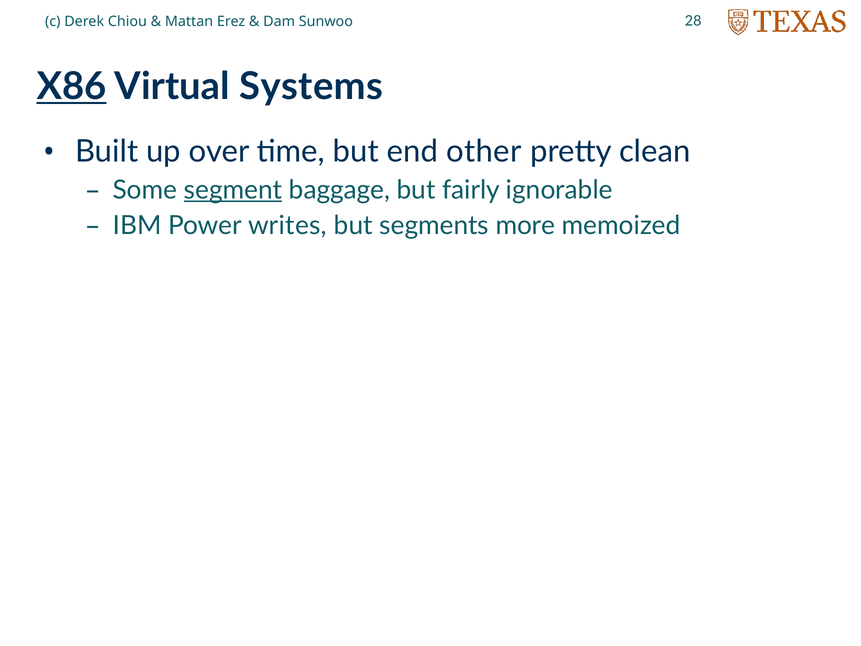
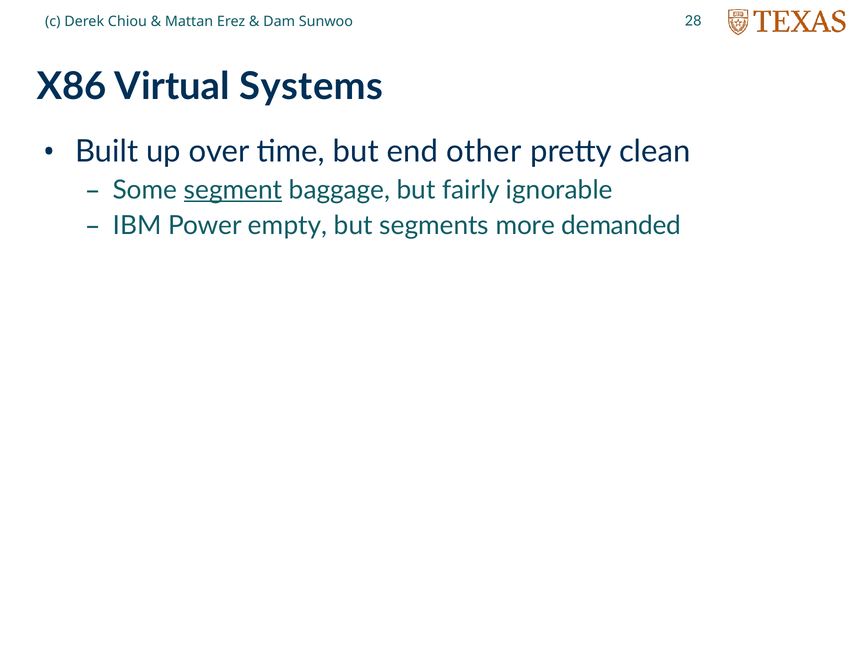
X86 underline: present -> none (72, 86)
writes: writes -> empty (288, 225)
memoized: memoized -> demanded (621, 225)
